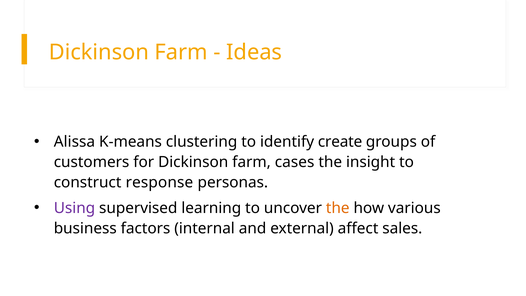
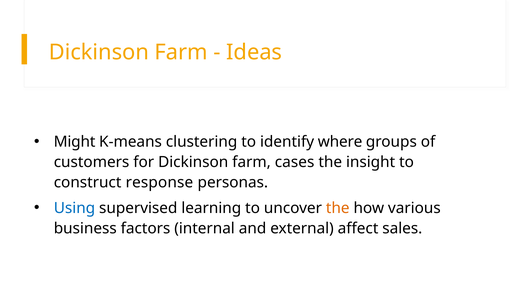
Alissa: Alissa -> Might (75, 142)
create: create -> where (340, 142)
Using colour: purple -> blue (74, 208)
